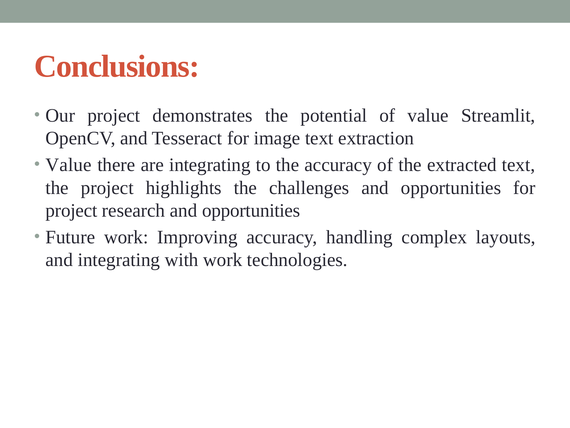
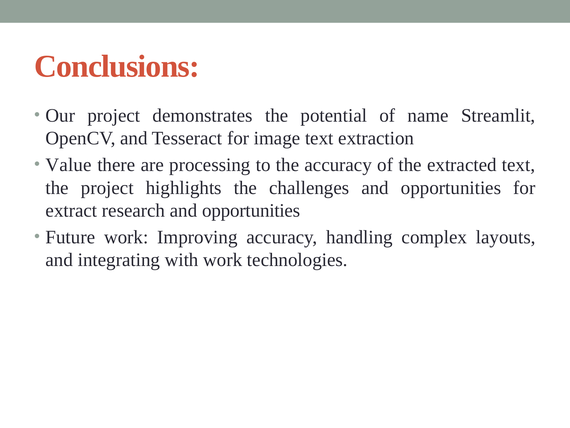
of value: value -> name (428, 115)
are integrating: integrating -> processing (210, 165)
project: project -> extract (71, 210)
